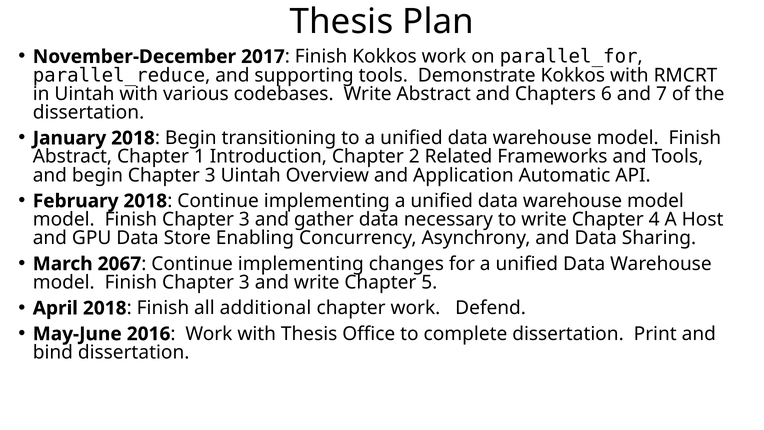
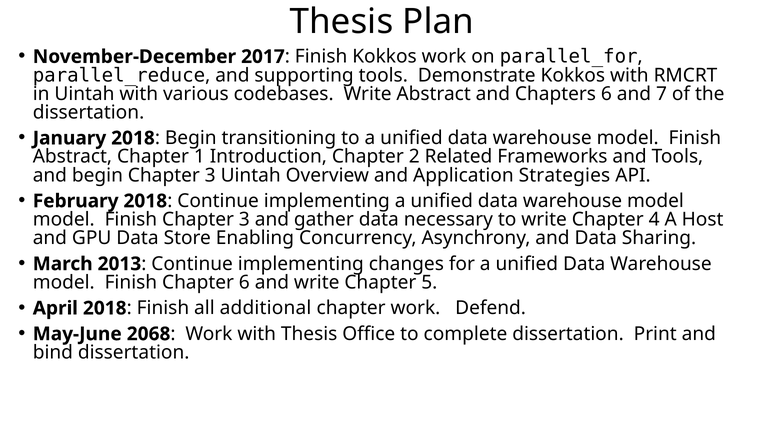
Automatic: Automatic -> Strategies (564, 175)
2067: 2067 -> 2013 (119, 264)
3: 3 -> 6 (244, 282)
2016: 2016 -> 2068 (149, 334)
